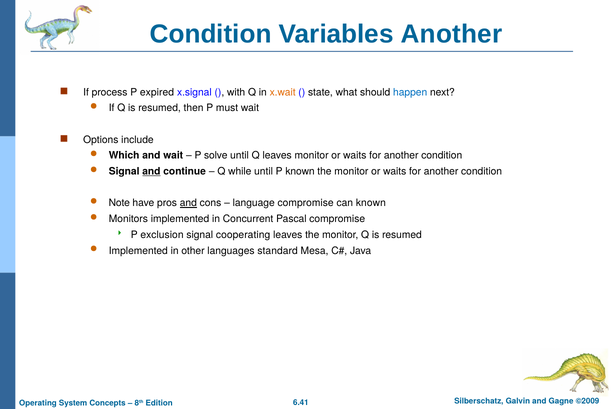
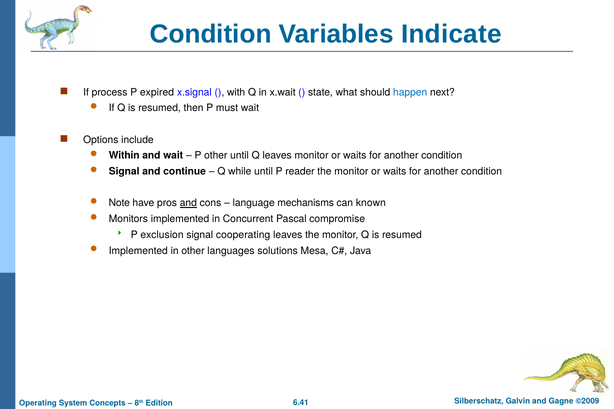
Variables Another: Another -> Indicate (451, 34)
x.wait colour: orange -> black (283, 92)
Which: Which -> Within (124, 156)
P solve: solve -> other (216, 156)
and underline: present -> none (151, 172)
P known: known -> reader (300, 172)
language compromise: compromise -> mechanisms (306, 203)
standard: standard -> solutions (278, 251)
